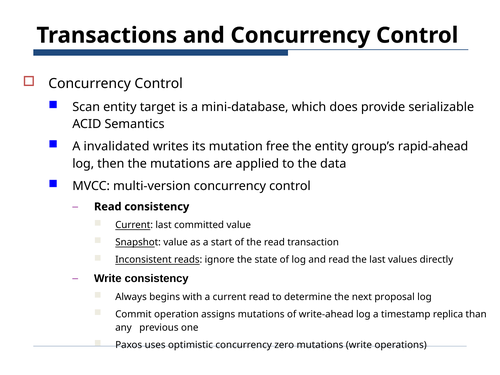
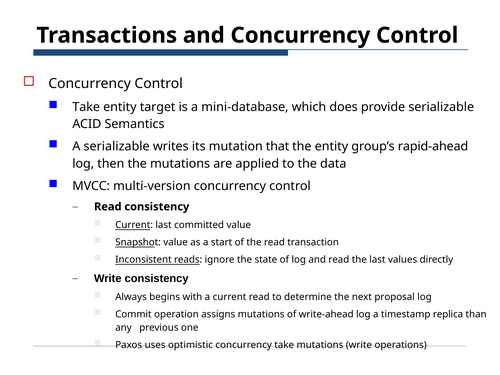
Scan: Scan -> Take (86, 107)
A invalidated: invalidated -> serializable (117, 146)
free: free -> that (278, 146)
concurrency zero: zero -> take (284, 345)
